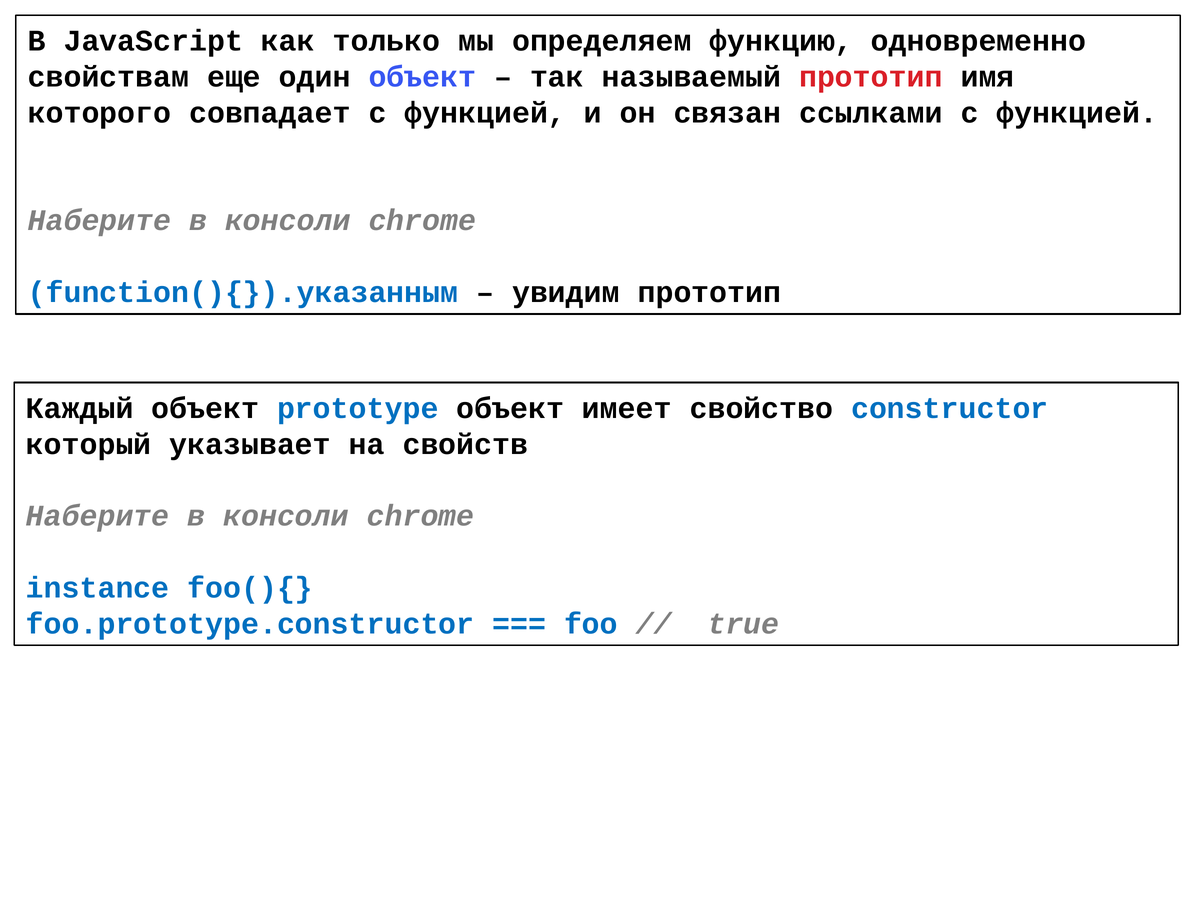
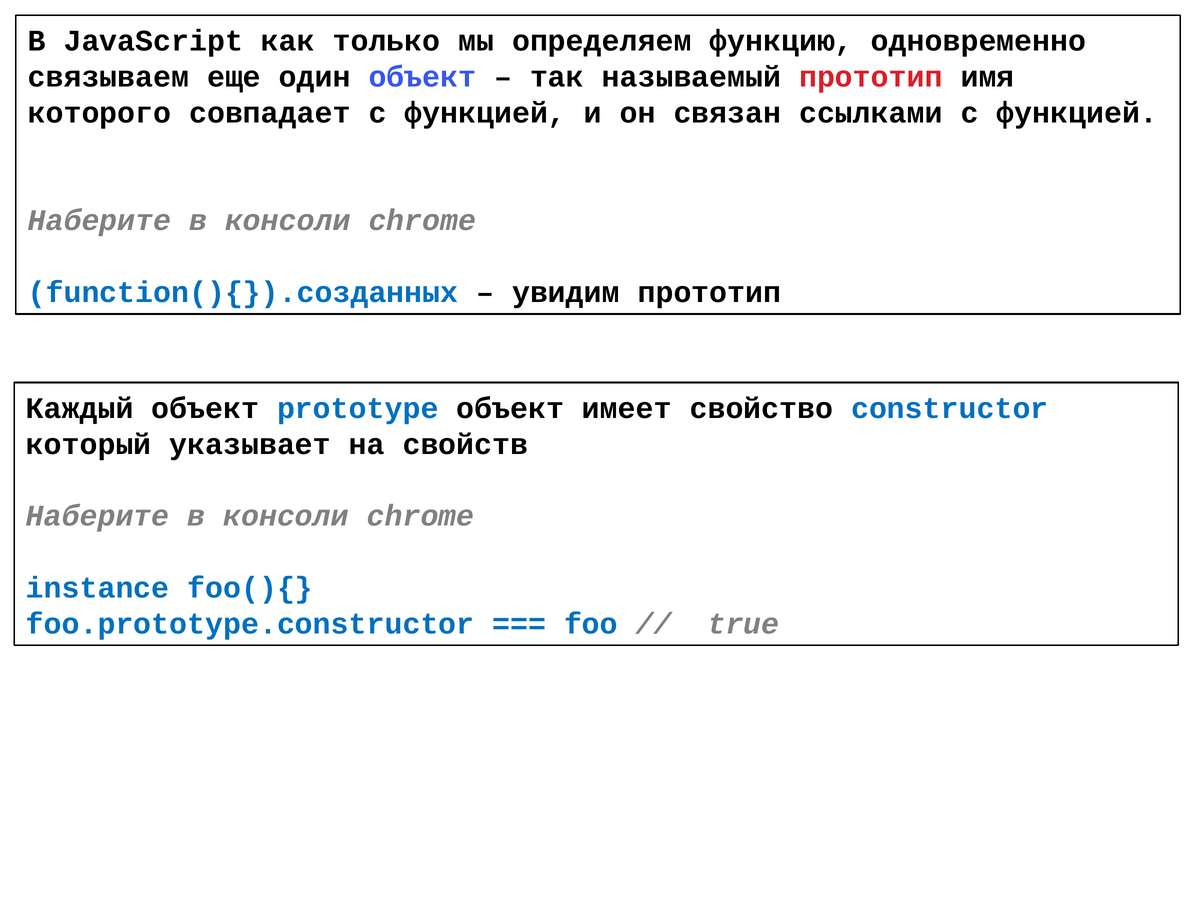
свойствам: свойствам -> связываем (108, 77)
function(){}).указанным: function(){}).указанным -> function(){}).созданных (243, 292)
